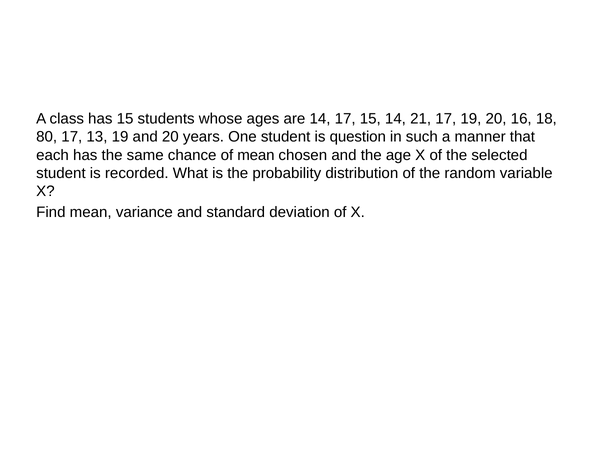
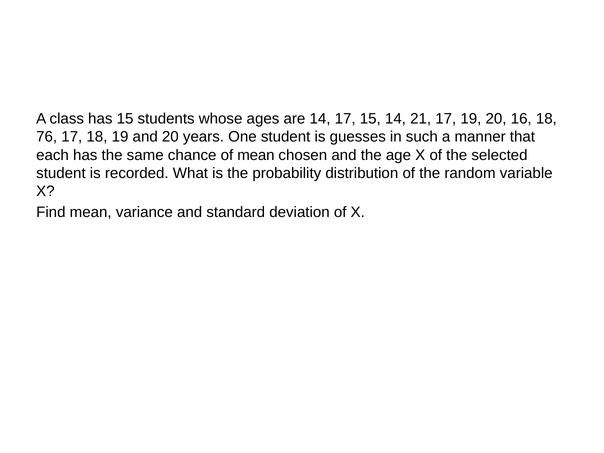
80: 80 -> 76 (47, 137)
17 13: 13 -> 18 (97, 137)
question: question -> guesses (358, 137)
